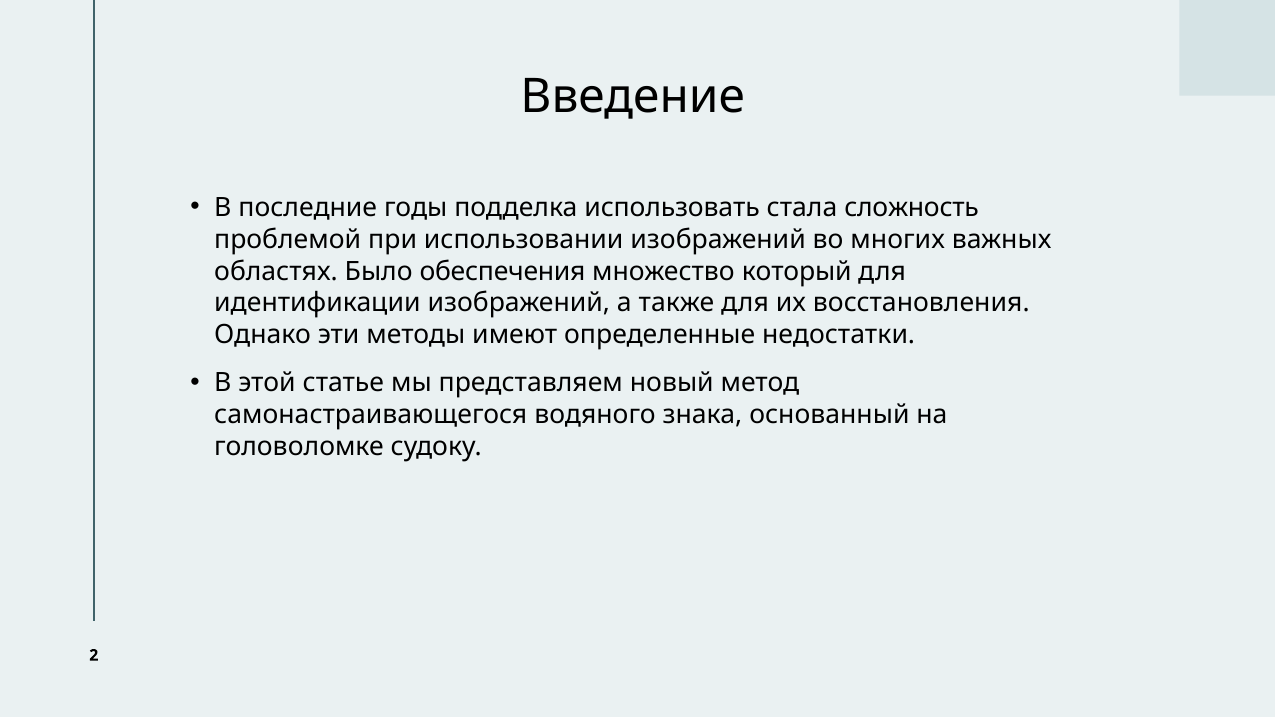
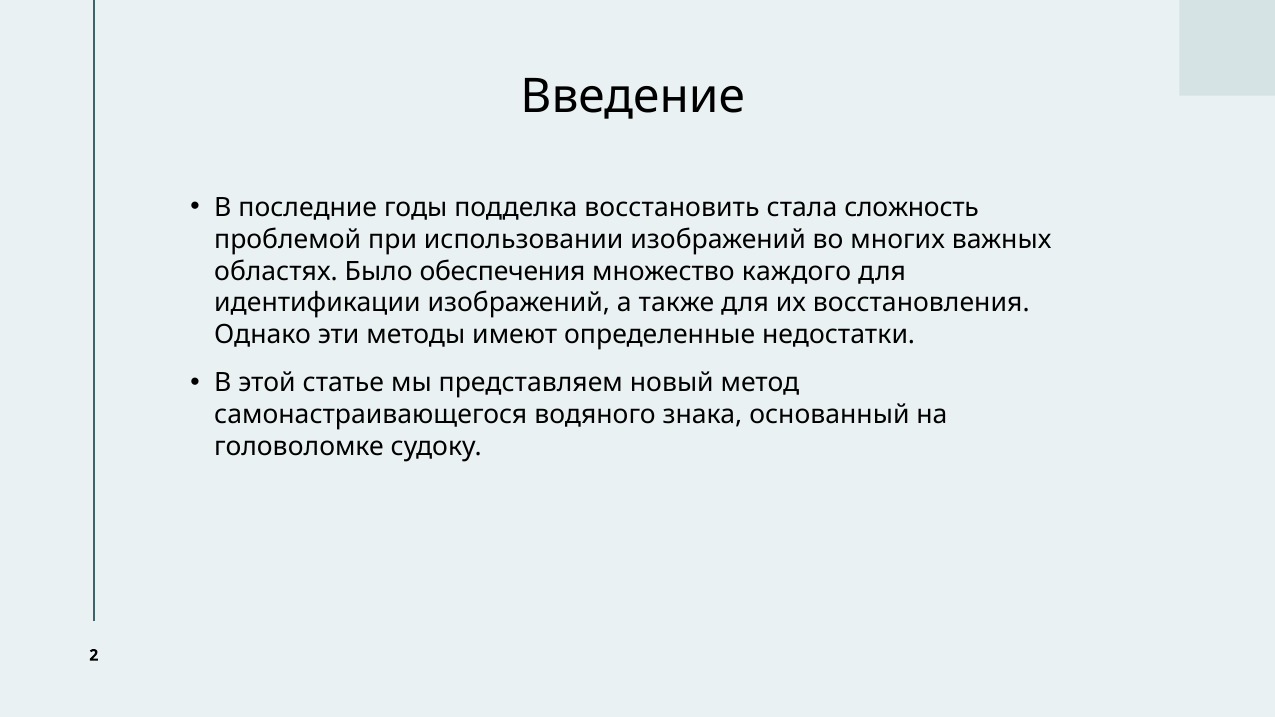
использовать: использовать -> восстановить (672, 208)
который: который -> каждого (796, 271)
